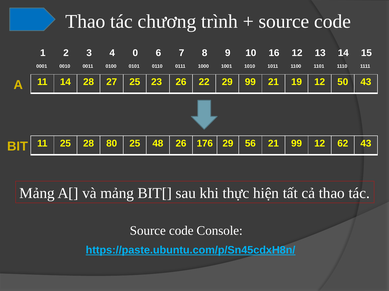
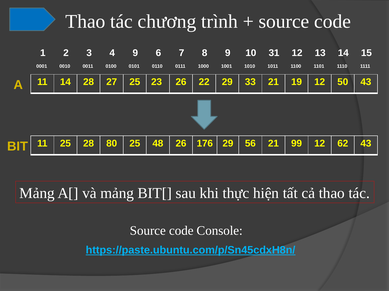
4 0: 0 -> 9 (135, 53)
16: 16 -> 31 (274, 53)
29 99: 99 -> 33 (250, 82)
